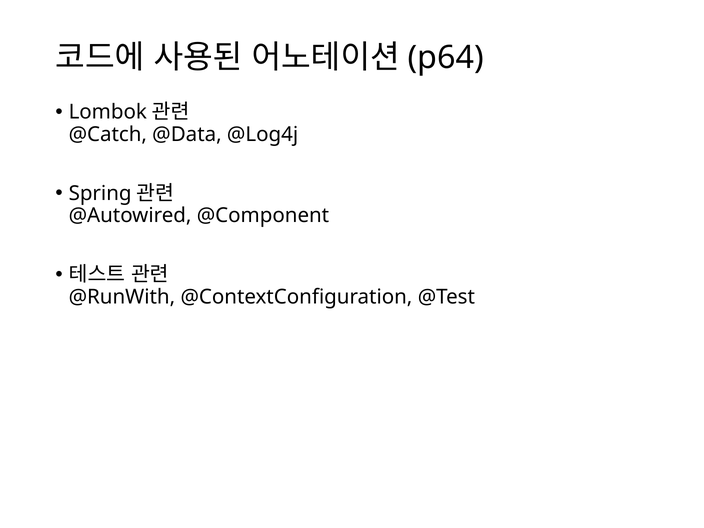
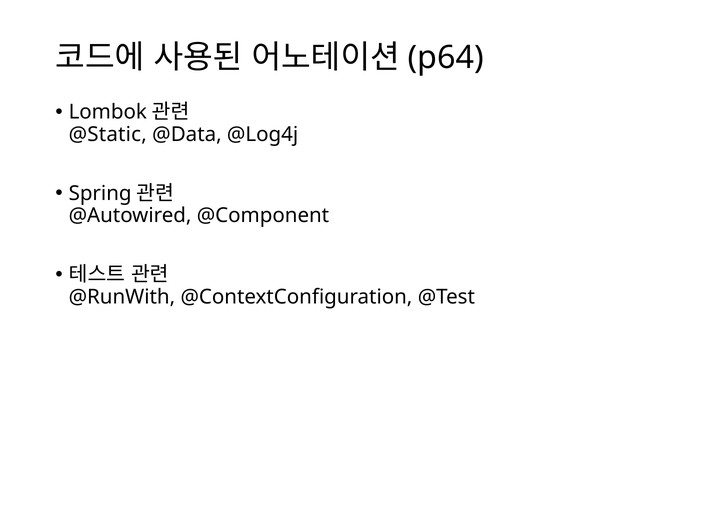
@Catch: @Catch -> @Static (108, 134)
